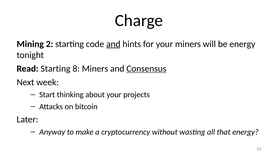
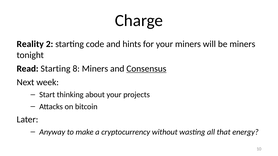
Mining: Mining -> Reality (30, 44)
and underline: present -> none (113, 44)
be energy: energy -> miners (242, 44)
